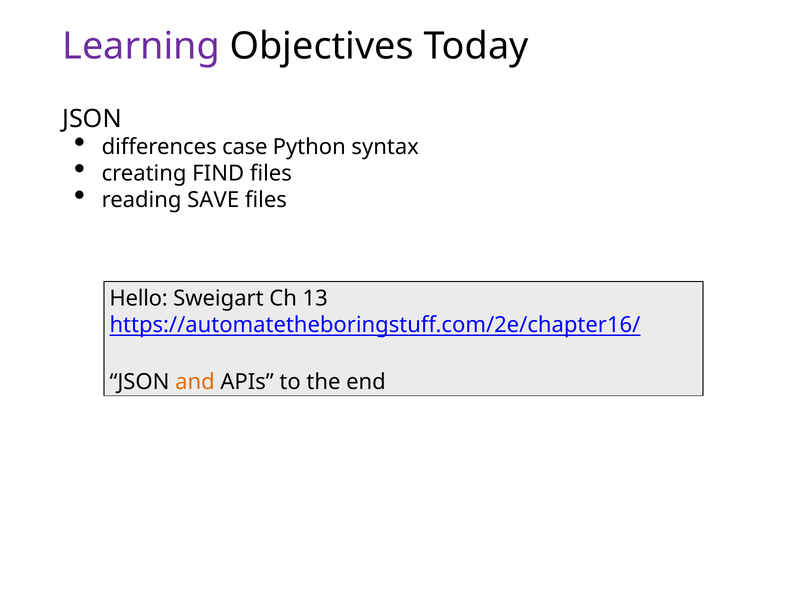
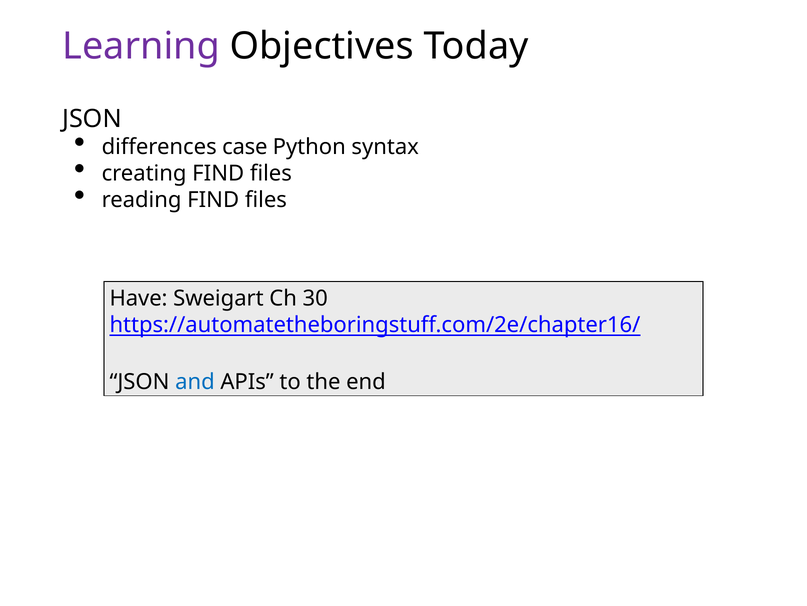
reading SAVE: SAVE -> FIND (213, 200)
Hello: Hello -> Have (139, 298)
13: 13 -> 30 (315, 298)
and colour: orange -> blue (195, 381)
